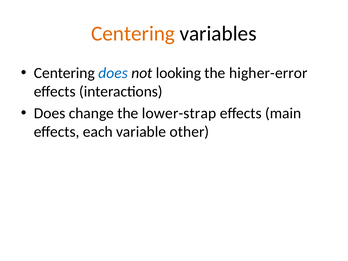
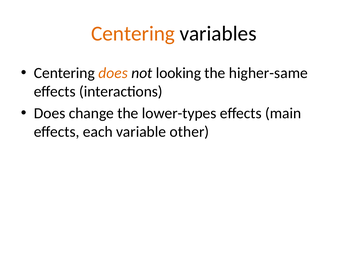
does colour: blue -> orange (113, 73)
higher-error: higher-error -> higher-same (268, 73)
lower-strap: lower-strap -> lower-types (179, 113)
